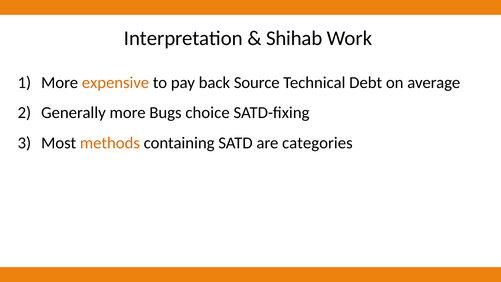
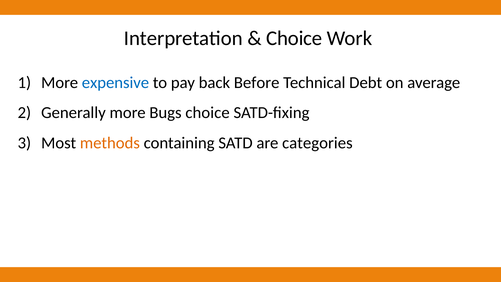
Shihab: Shihab -> Choice (294, 38)
expensive colour: orange -> blue (115, 83)
Source: Source -> Before (257, 83)
